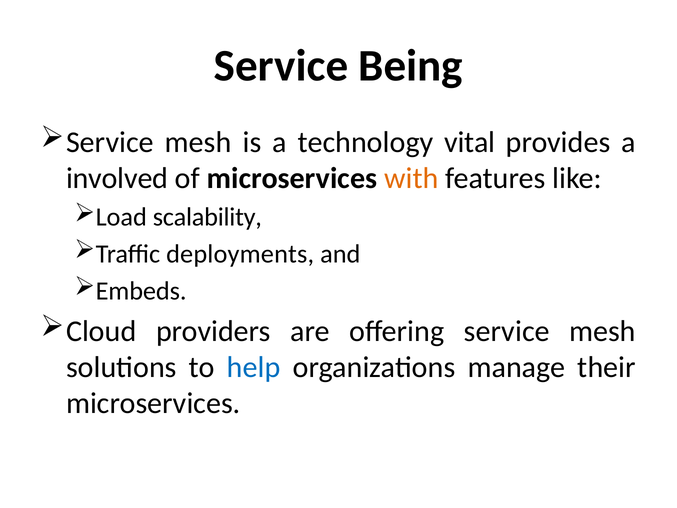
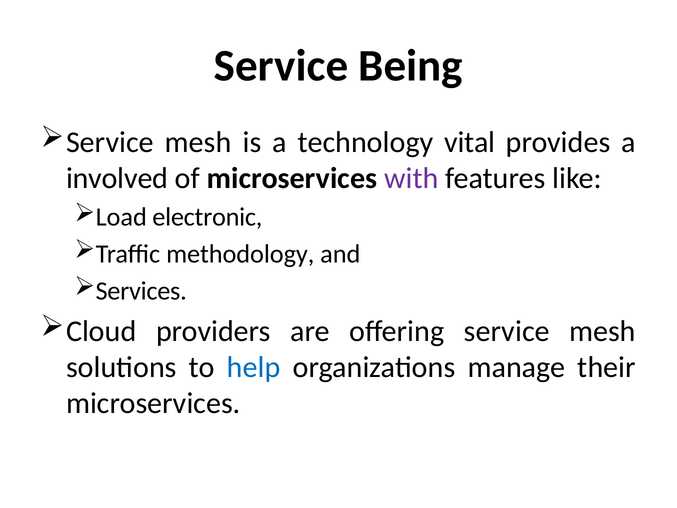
with colour: orange -> purple (411, 178)
scalability: scalability -> electronic (207, 217)
deployments: deployments -> methodology (240, 254)
Embeds: Embeds -> Services (141, 291)
